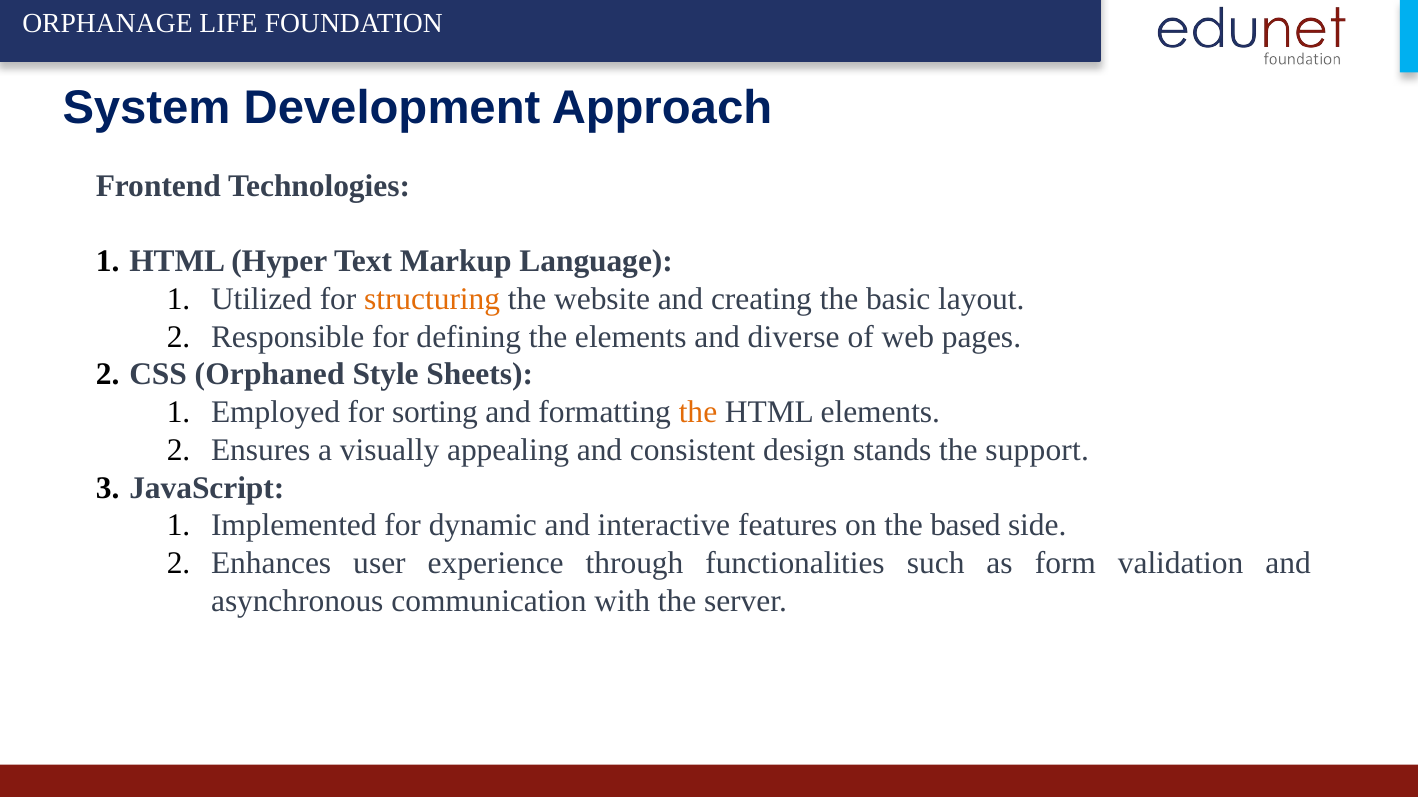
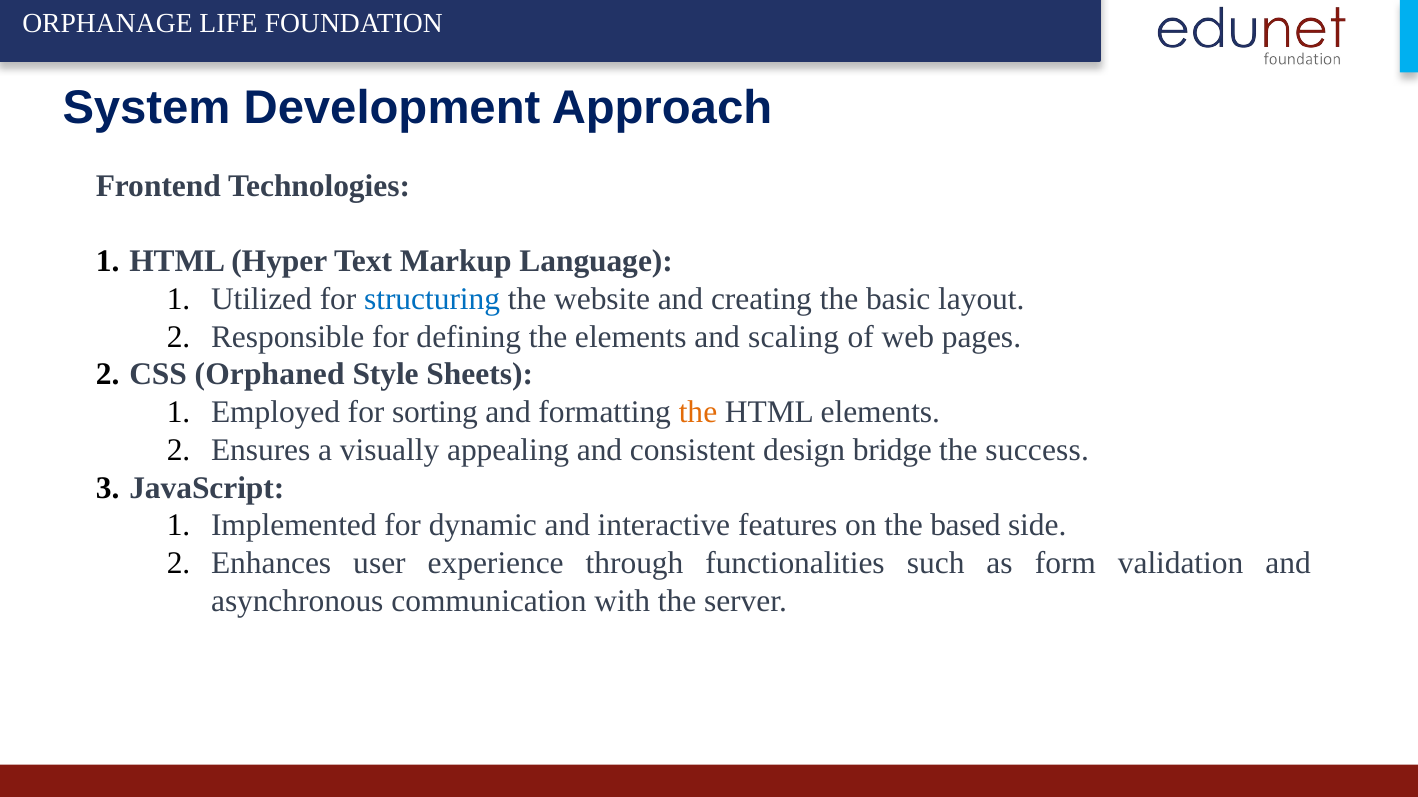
structuring colour: orange -> blue (432, 299)
diverse: diverse -> scaling (794, 337)
stands: stands -> bridge (892, 450)
support: support -> success (1037, 450)
